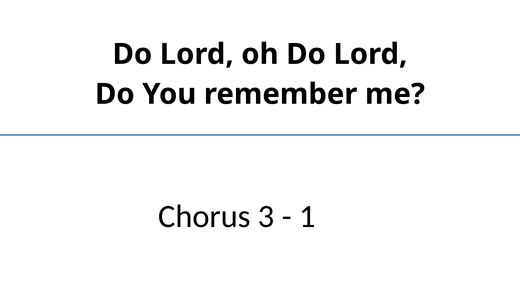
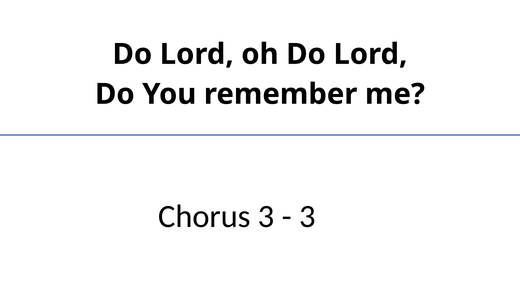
1: 1 -> 3 (307, 217)
